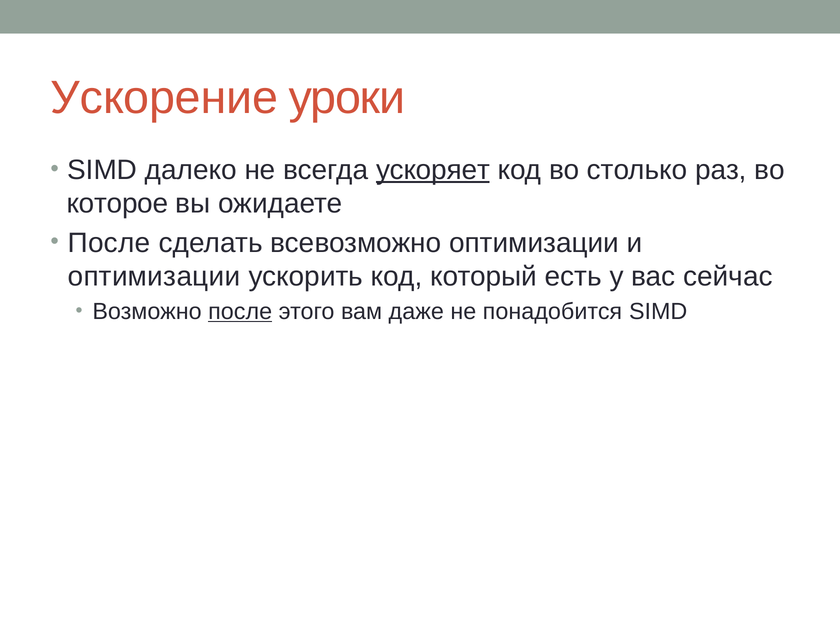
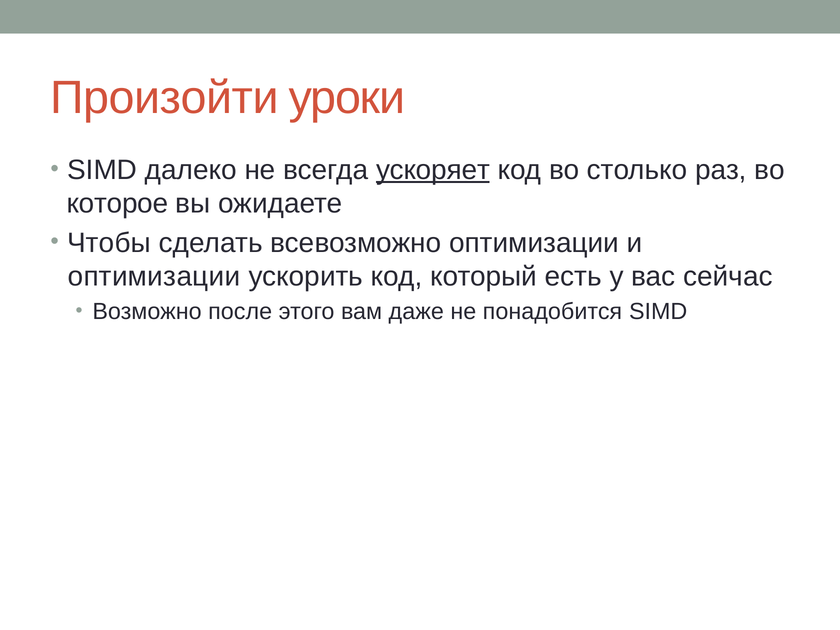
Ускорение: Ускорение -> Произойти (165, 98)
После: После -> Чтобы (109, 243)
после underline: present -> none (240, 311)
